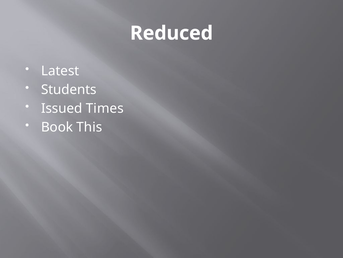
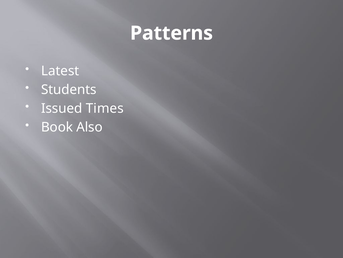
Reduced: Reduced -> Patterns (171, 33)
This: This -> Also (90, 127)
